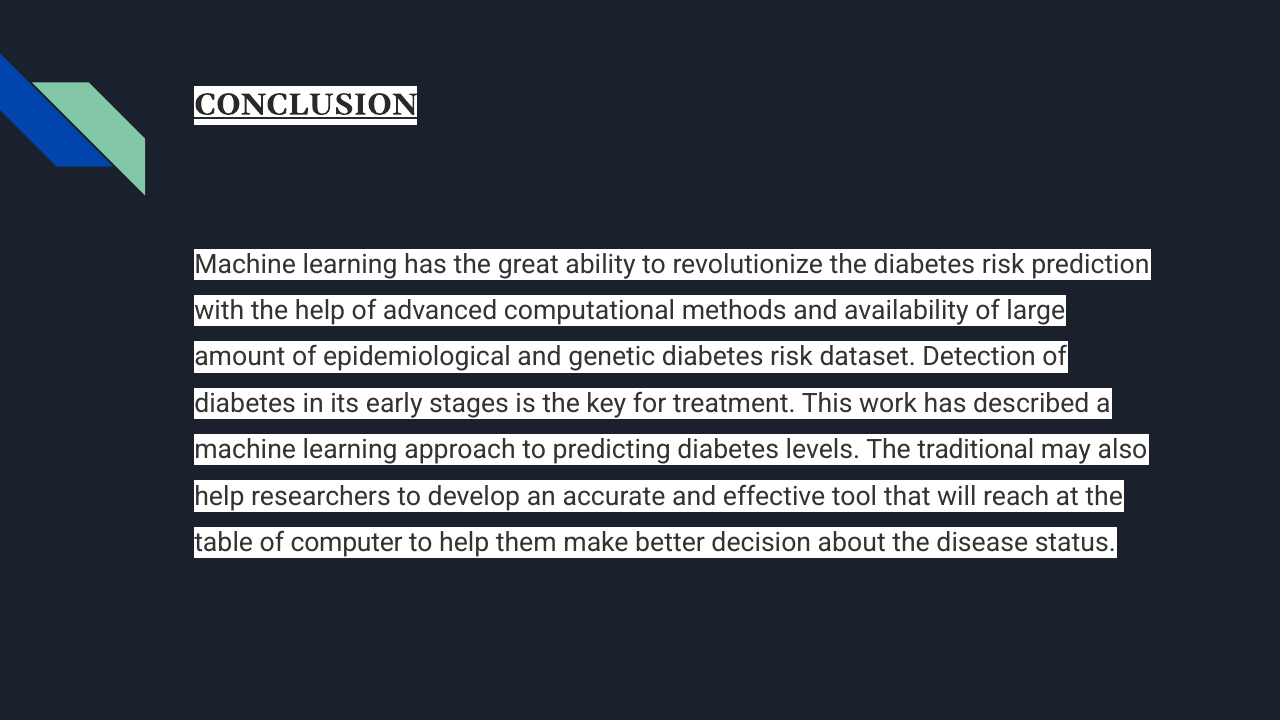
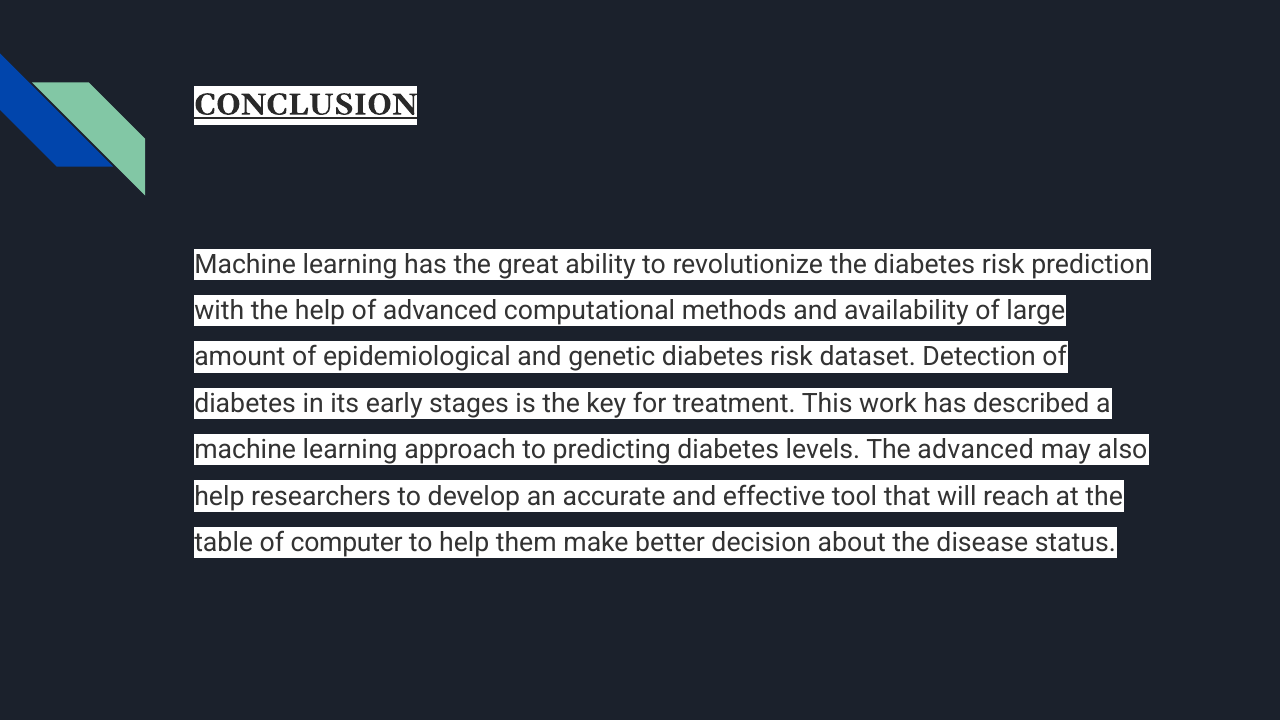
The traditional: traditional -> advanced (976, 450)
